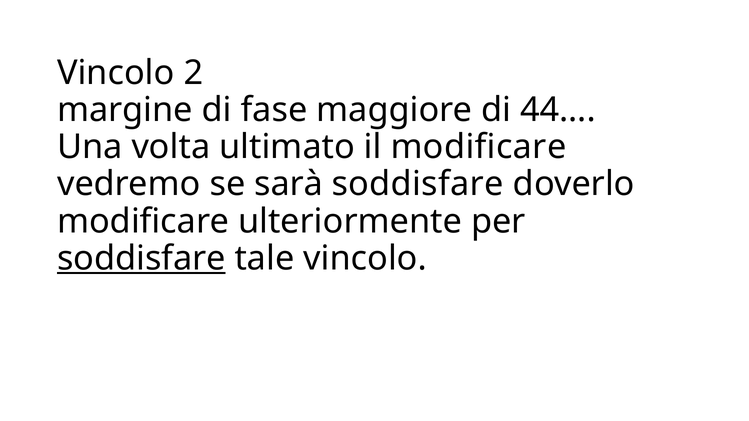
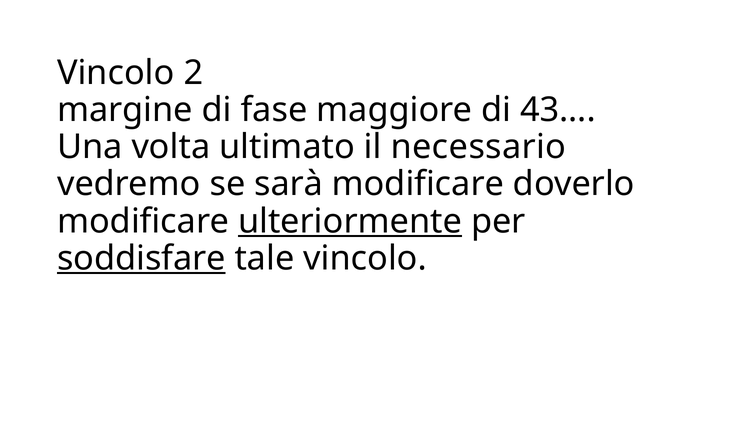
44…: 44… -> 43… (558, 110)
il modificare: modificare -> necessario (478, 147)
sarà soddisfare: soddisfare -> modificare (418, 184)
ulteriormente underline: none -> present (350, 221)
